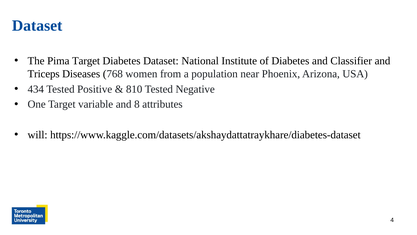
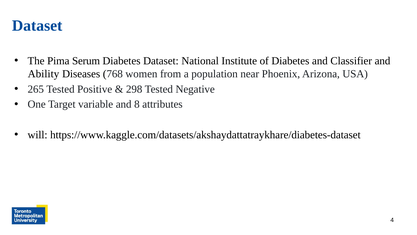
Pima Target: Target -> Serum (86, 61)
Triceps: Triceps -> Ability (44, 74)
434: 434 -> 265 (36, 89)
810: 810 -> 298 (134, 89)
